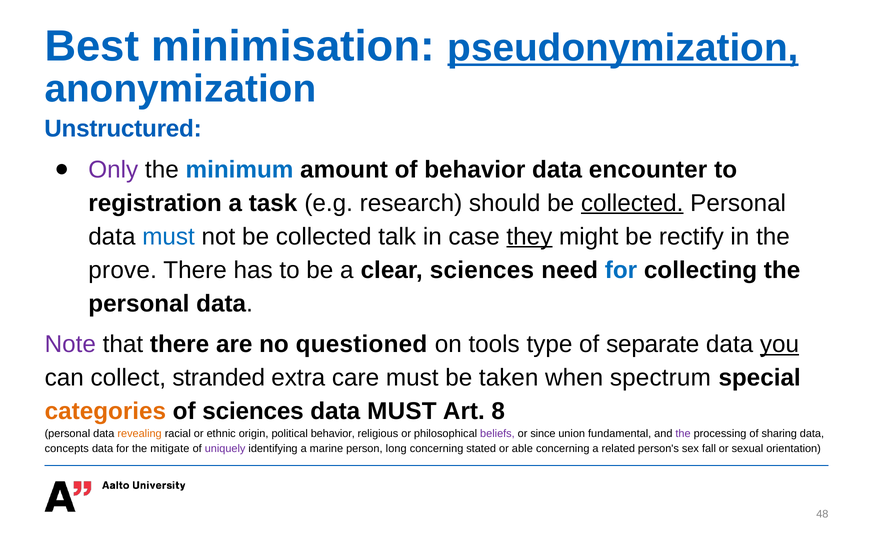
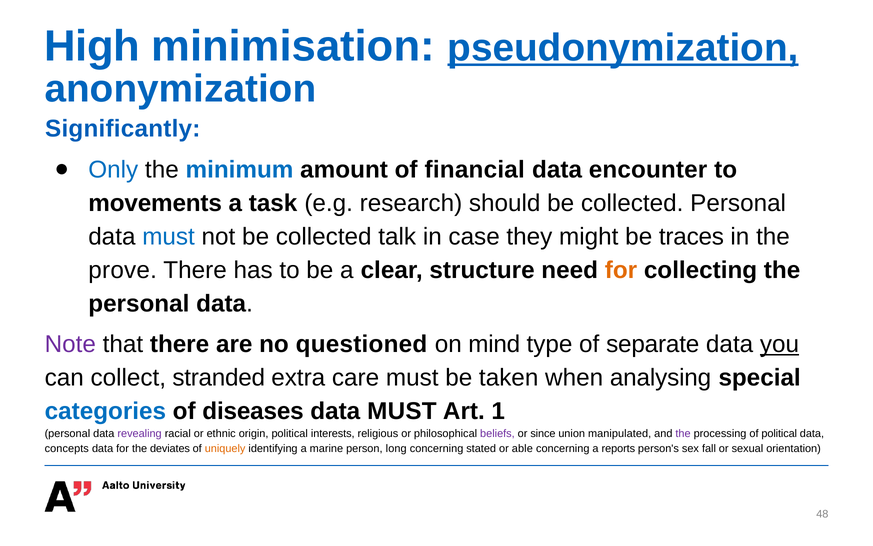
Best: Best -> High (92, 46)
Unstructured: Unstructured -> Significantly (123, 129)
Only colour: purple -> blue (113, 169)
of behavior: behavior -> financial (475, 169)
registration: registration -> movements (155, 203)
collected underline: present -> none (632, 203)
they underline: present -> none (529, 236)
rectify: rectify -> traces (691, 236)
clear sciences: sciences -> structure (482, 270)
for colour: blue -> orange (621, 270)
tools: tools -> mind (494, 344)
spectrum: spectrum -> analysing (661, 378)
categories colour: orange -> blue (105, 411)
of sciences: sciences -> diseases (253, 411)
8: 8 -> 1 (498, 411)
revealing colour: orange -> purple (140, 433)
political behavior: behavior -> interests (333, 433)
fundamental: fundamental -> manipulated (620, 433)
of sharing: sharing -> political (779, 433)
mitigate: mitigate -> deviates (170, 448)
uniquely colour: purple -> orange (225, 448)
related: related -> reports (618, 448)
